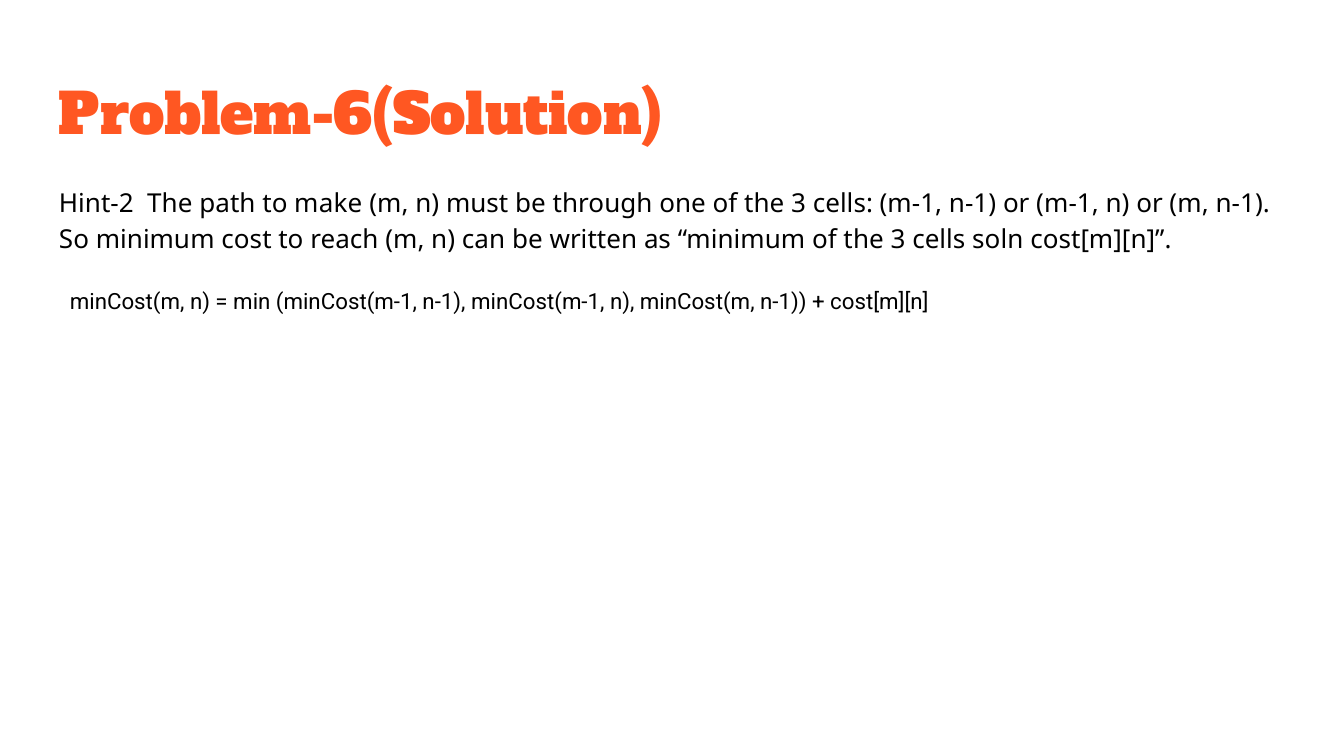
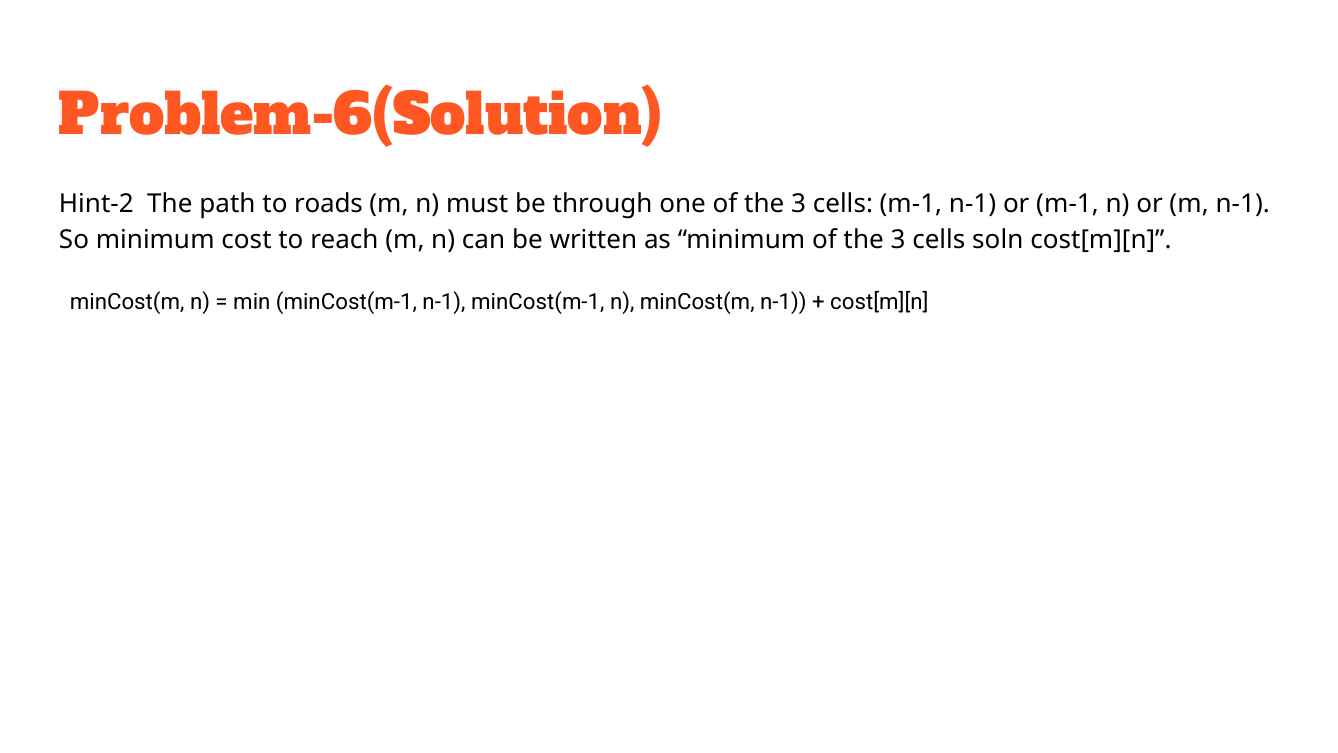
make: make -> roads (328, 204)
